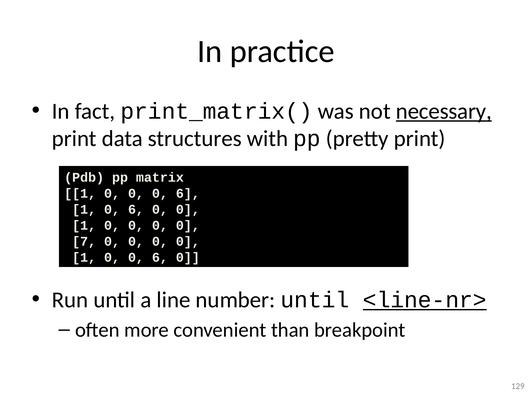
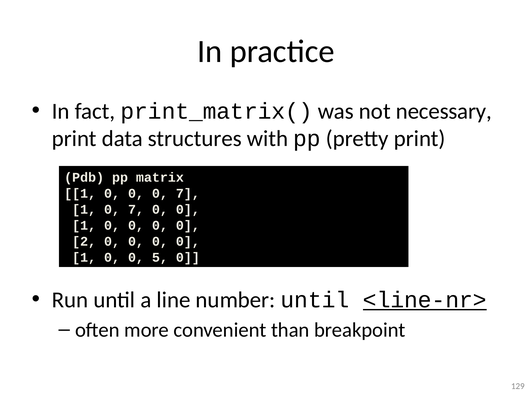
necessary underline: present -> none (444, 111)
0 0 0 6: 6 -> 7 (188, 193)
1 0 6: 6 -> 7 (136, 209)
7: 7 -> 2 (84, 241)
1 0 0 6: 6 -> 5 (160, 257)
